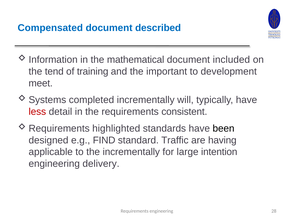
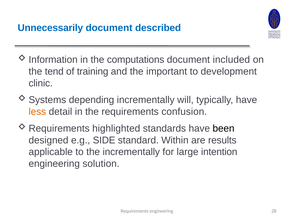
Compensated: Compensated -> Unnecessarily (50, 28)
mathematical: mathematical -> computations (136, 59)
meet: meet -> clinic (41, 83)
completed: completed -> depending (92, 100)
less colour: red -> orange (37, 111)
consistent: consistent -> confusion (184, 111)
FIND: FIND -> SIDE (104, 140)
Traffic: Traffic -> Within (175, 140)
having: having -> results (222, 140)
delivery: delivery -> solution (101, 163)
